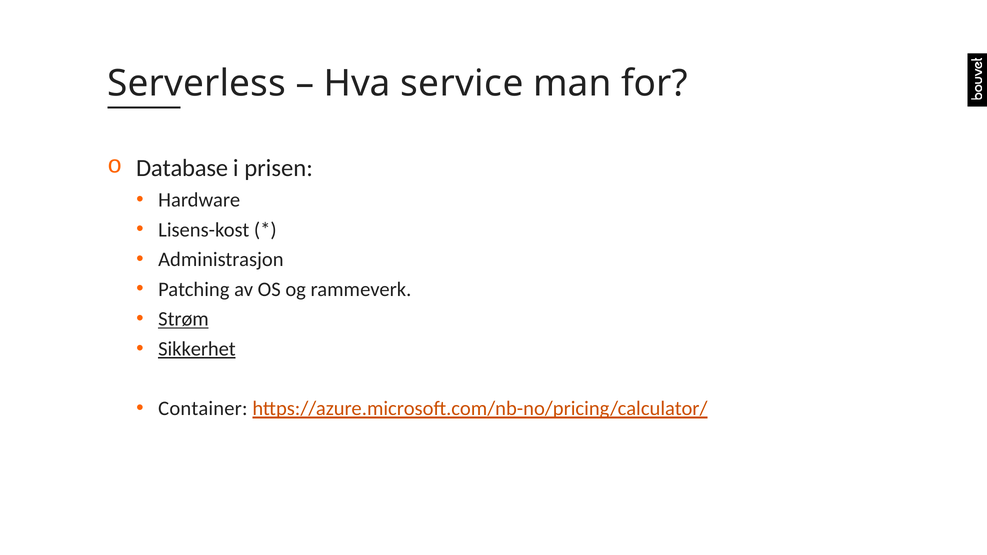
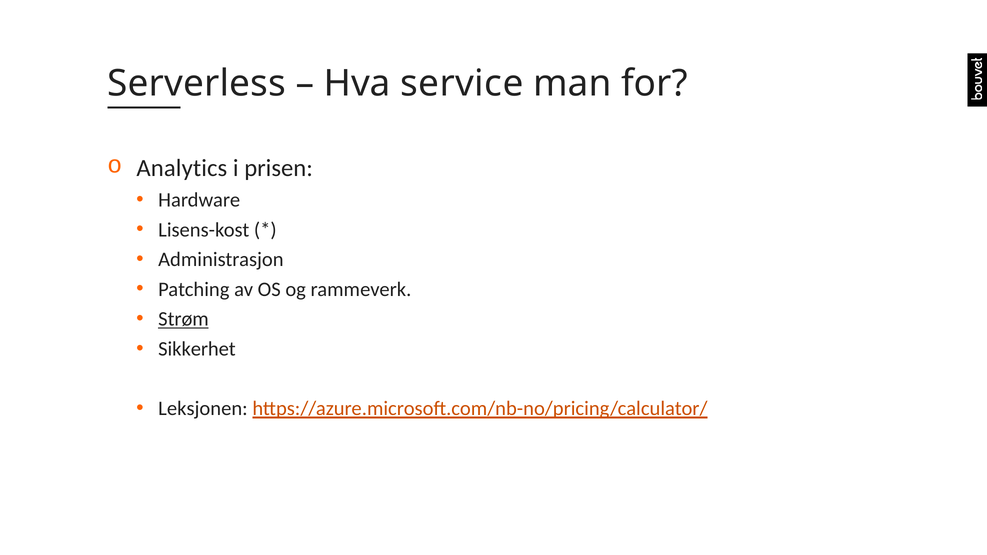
Database: Database -> Analytics (182, 168)
Sikkerhet underline: present -> none (197, 349)
Container: Container -> Leksjonen (203, 409)
